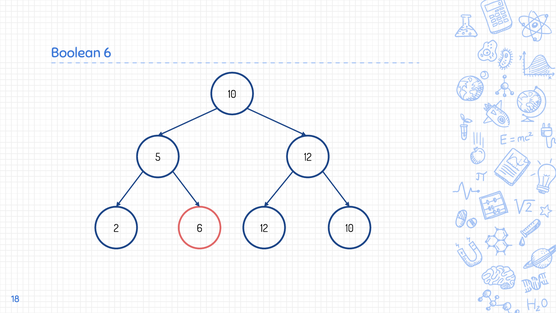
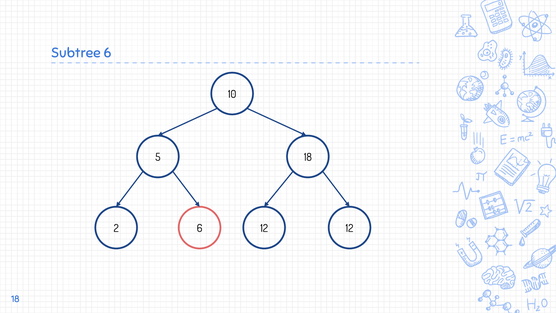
Boolean: Boolean -> Subtree (76, 53)
5 12: 12 -> 18 (308, 157)
12 10: 10 -> 12 (349, 228)
